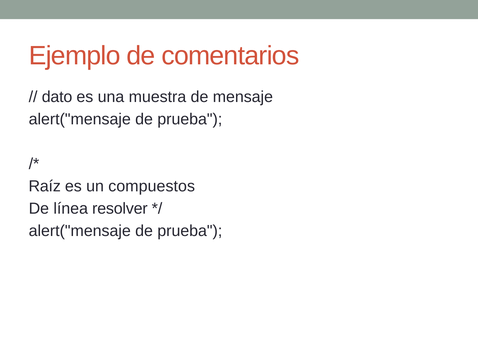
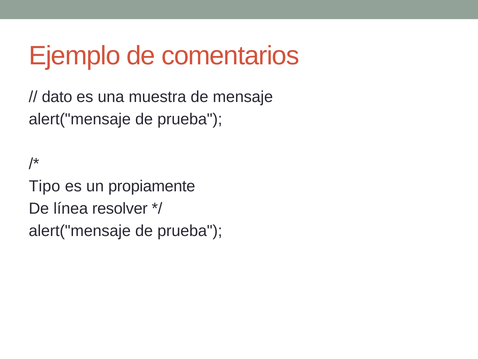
Raíz: Raíz -> Tipo (45, 186)
compuestos: compuestos -> propiamente (152, 186)
